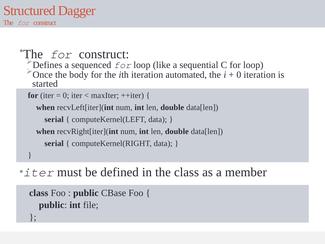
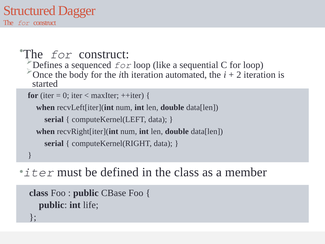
0: 0 -> 2 (239, 75)
file: file -> life (91, 205)
